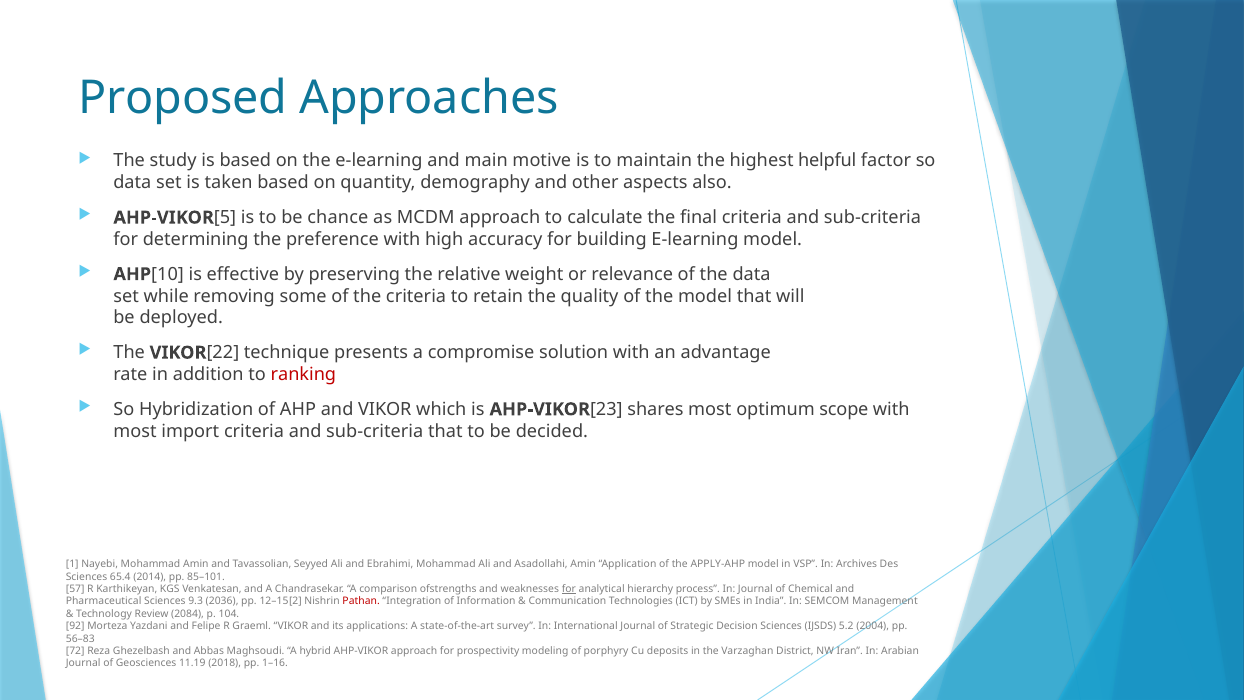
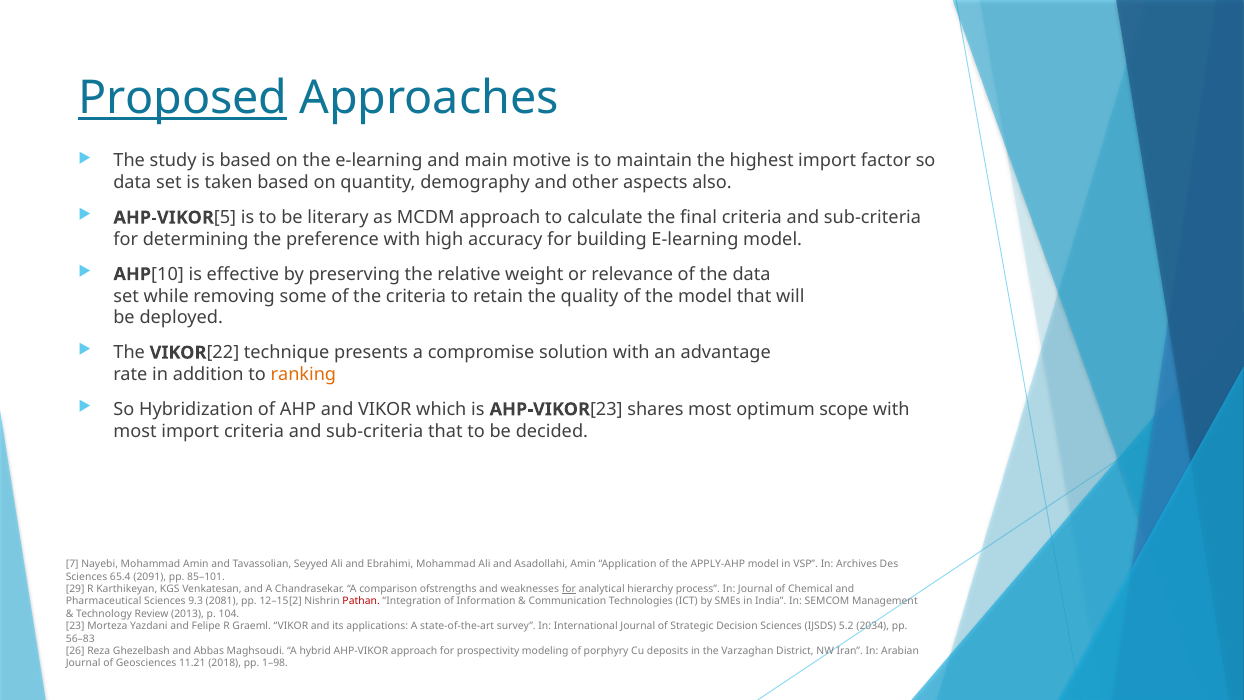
Proposed underline: none -> present (183, 98)
highest helpful: helpful -> import (827, 161)
chance: chance -> literary (338, 218)
ranking colour: red -> orange (303, 374)
1: 1 -> 7 (72, 564)
2014: 2014 -> 2091 (150, 576)
57: 57 -> 29 (75, 589)
2036: 2036 -> 2081 (222, 601)
2084: 2084 -> 2013 (188, 614)
92: 92 -> 23 (75, 626)
2004: 2004 -> 2034 (873, 626)
72: 72 -> 26 (75, 651)
11.19: 11.19 -> 11.21 (192, 663)
1–16: 1–16 -> 1–98 (275, 663)
